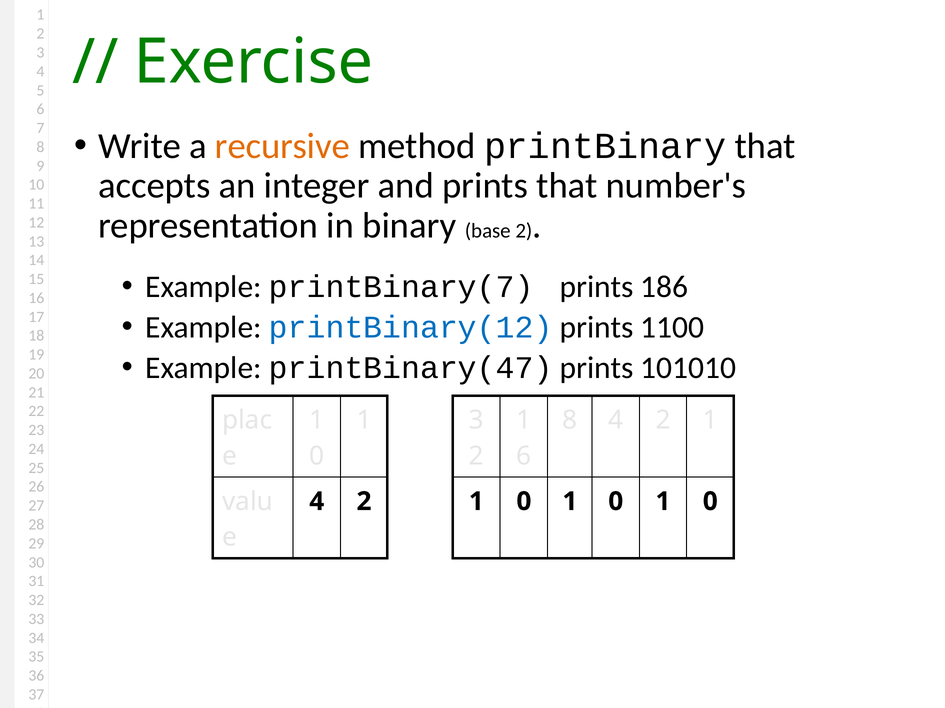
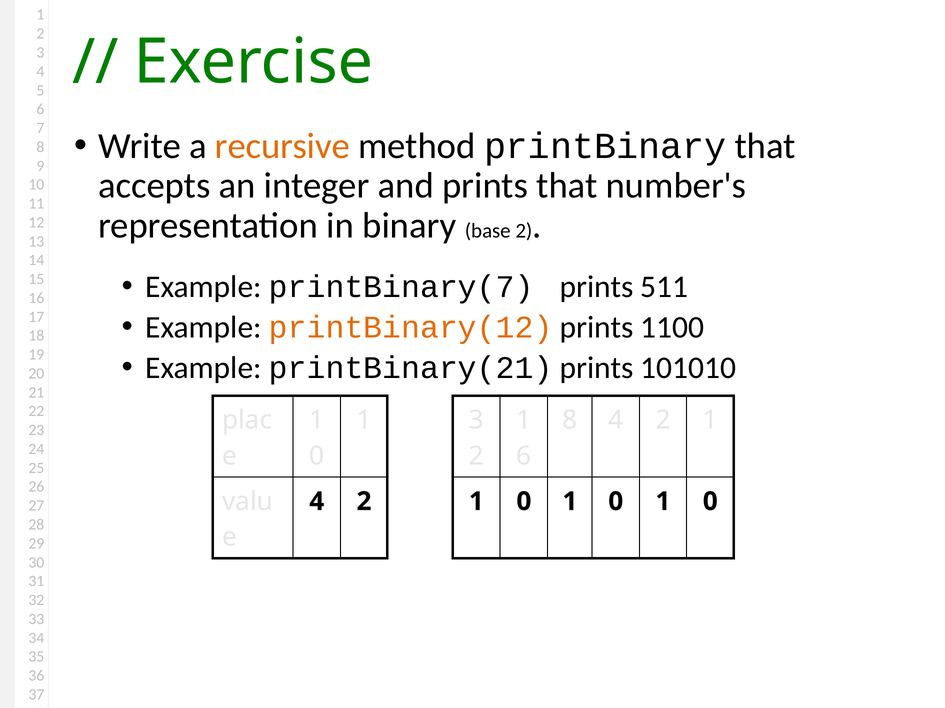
186: 186 -> 511 (664, 287)
printBinary(12 colour: blue -> orange (411, 328)
printBinary(47: printBinary(47 -> printBinary(21 (411, 368)
